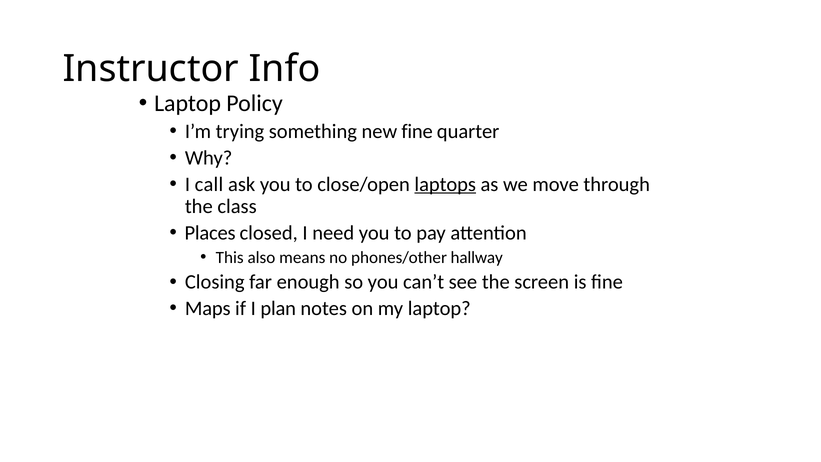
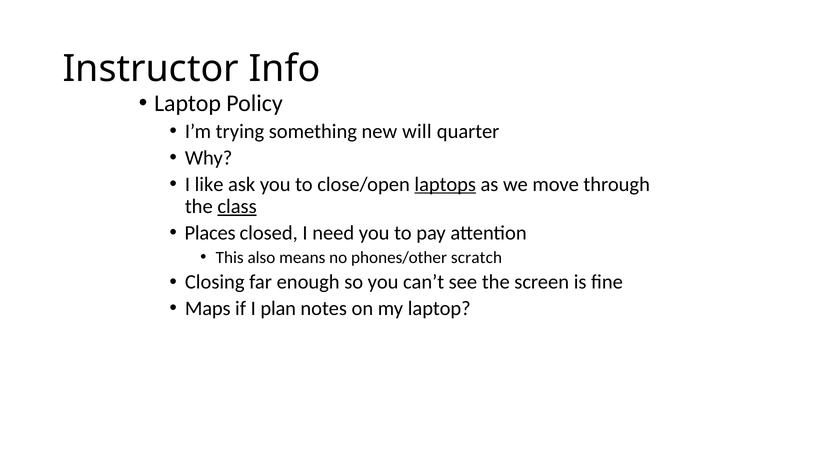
new fine: fine -> will (417, 131)
call: call -> like (209, 184)
class underline: none -> present (237, 206)
hallway: hallway -> scratch (477, 257)
